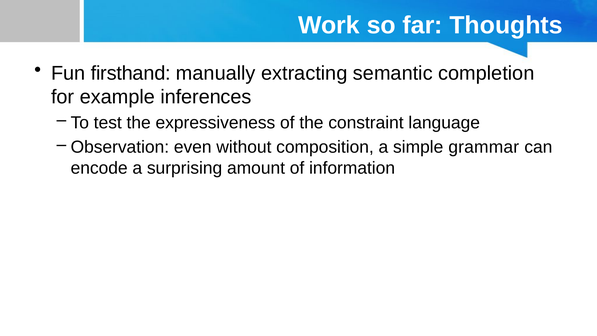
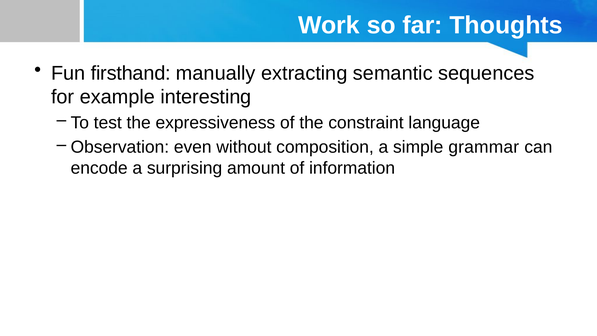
completion: completion -> sequences (486, 73)
inferences: inferences -> interesting (206, 97)
